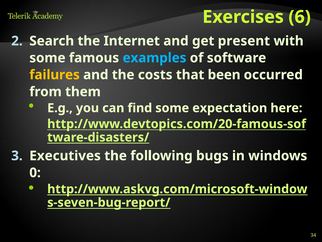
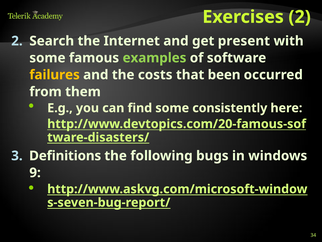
Exercises 6: 6 -> 2 (300, 17)
examples colour: light blue -> light green (154, 58)
expectation: expectation -> consistently (230, 108)
Executives: Executives -> Definitions (65, 155)
0: 0 -> 9 (35, 172)
